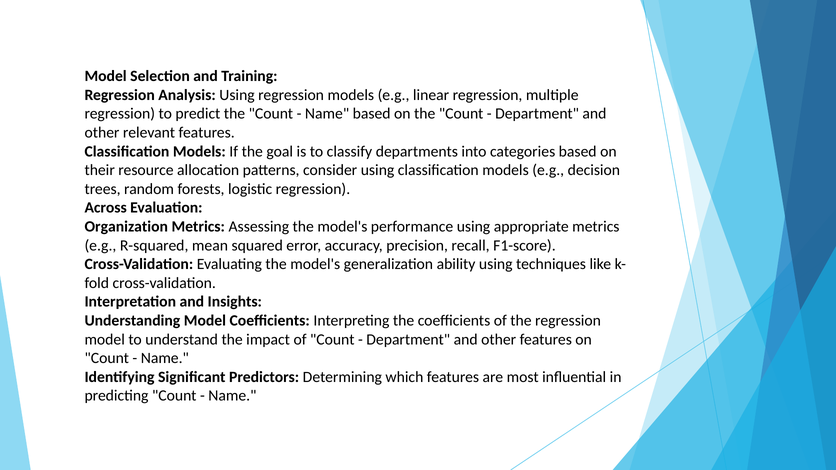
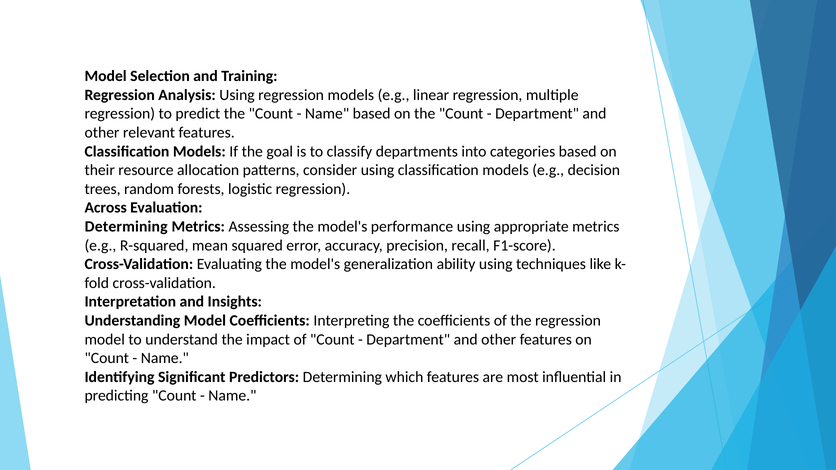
Organization: Organization -> Determining (126, 227)
